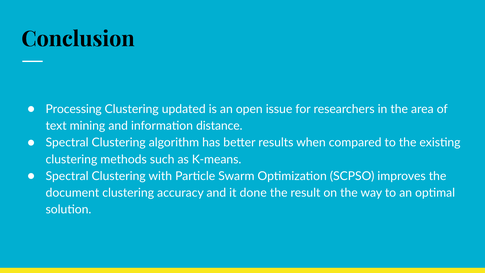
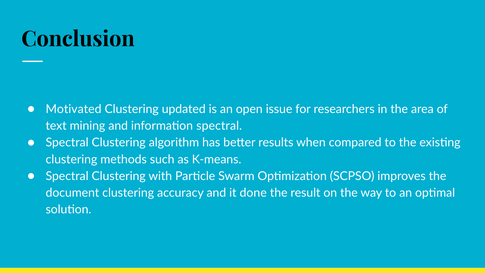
Processing: Processing -> Motivated (74, 109)
information distance: distance -> spectral (219, 126)
